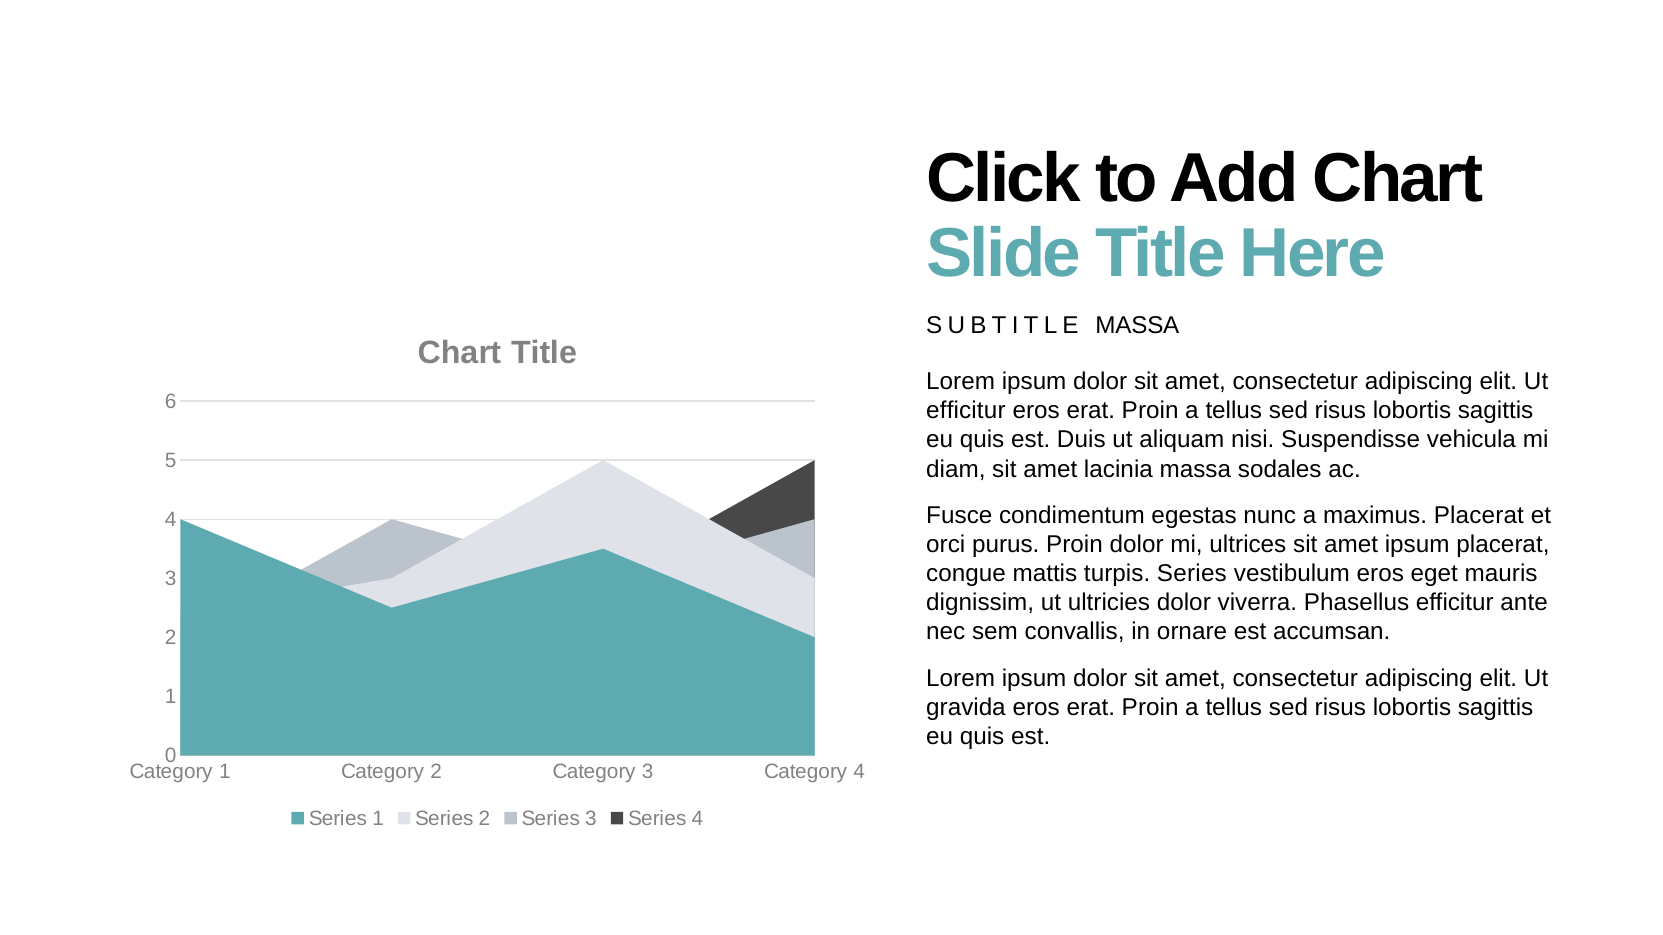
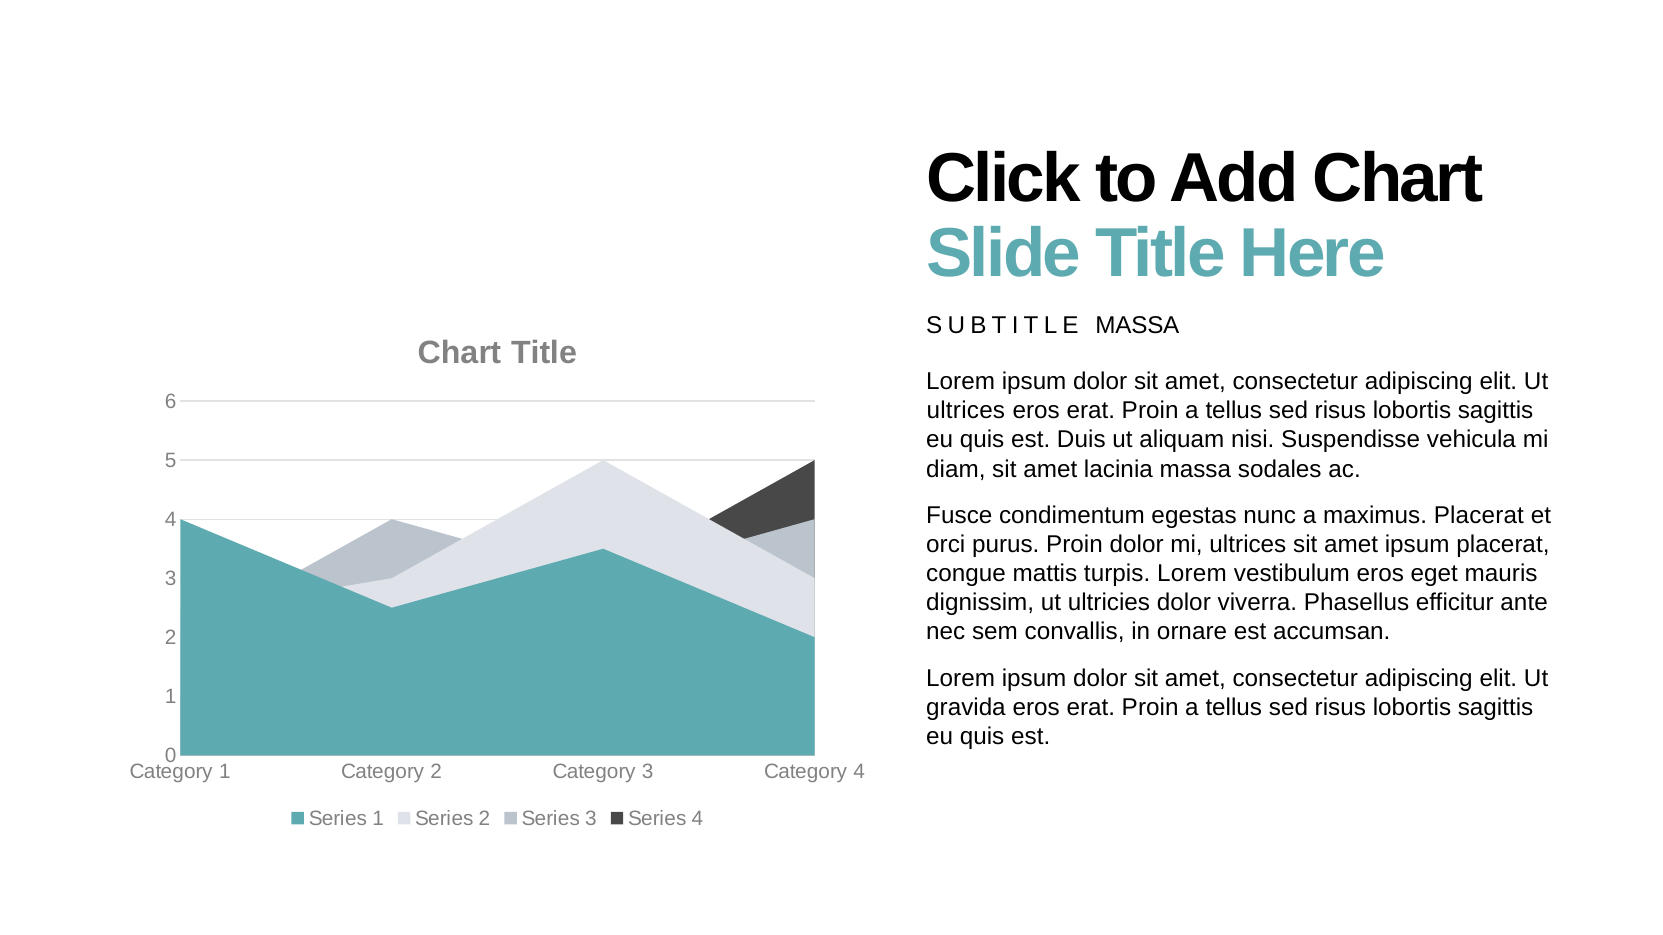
efficitur: efficitur -> ultrices (966, 411)
turpis Series: Series -> Lorem (1192, 574)
